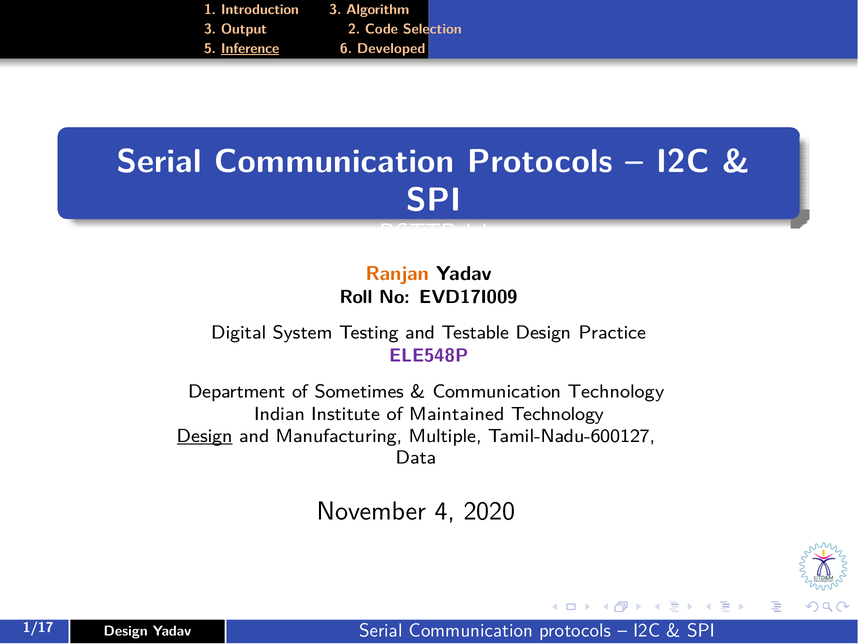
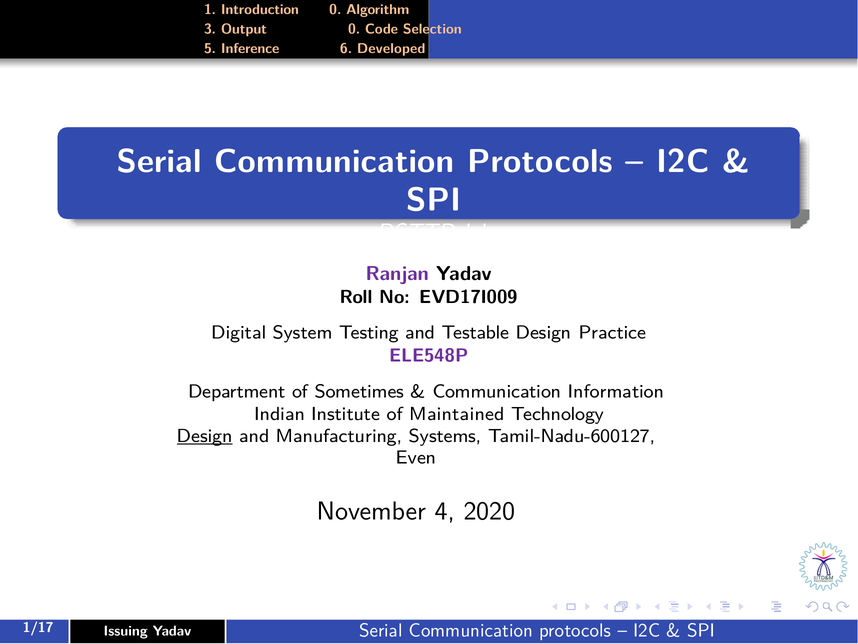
Introduction 3: 3 -> 0 (335, 9)
Output 2: 2 -> 0 (354, 29)
Inference underline: present -> none (250, 49)
Ranjan colour: orange -> purple (397, 274)
Communication Technology: Technology -> Information (616, 392)
Multiple: Multiple -> Systems (445, 436)
Data: Data -> Even (416, 457)
Design: Design -> Issuing (126, 631)
